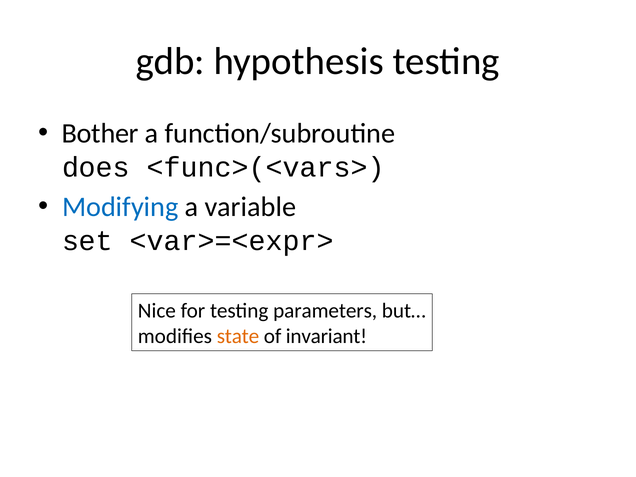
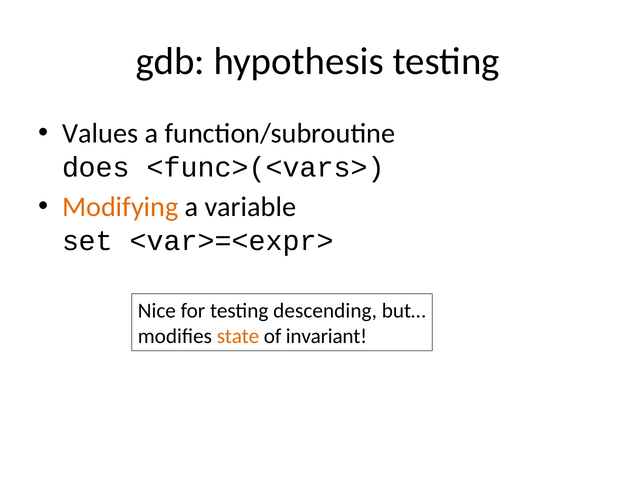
Bother: Bother -> Values (100, 133)
Modifying colour: blue -> orange (120, 207)
parameters: parameters -> descending (325, 311)
